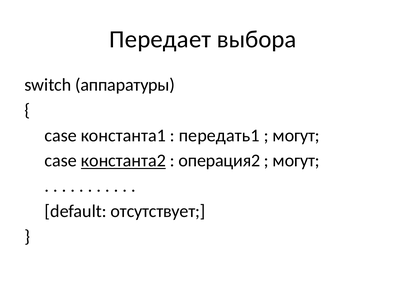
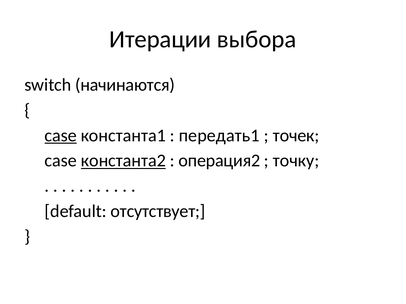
Передает: Передает -> Итерации (160, 39)
аппаратуры: аппаратуры -> начинаются (125, 85)
case underline: none -> present (61, 136)
могут: могут -> точек (296, 136)
могут: могут -> точку (296, 161)
